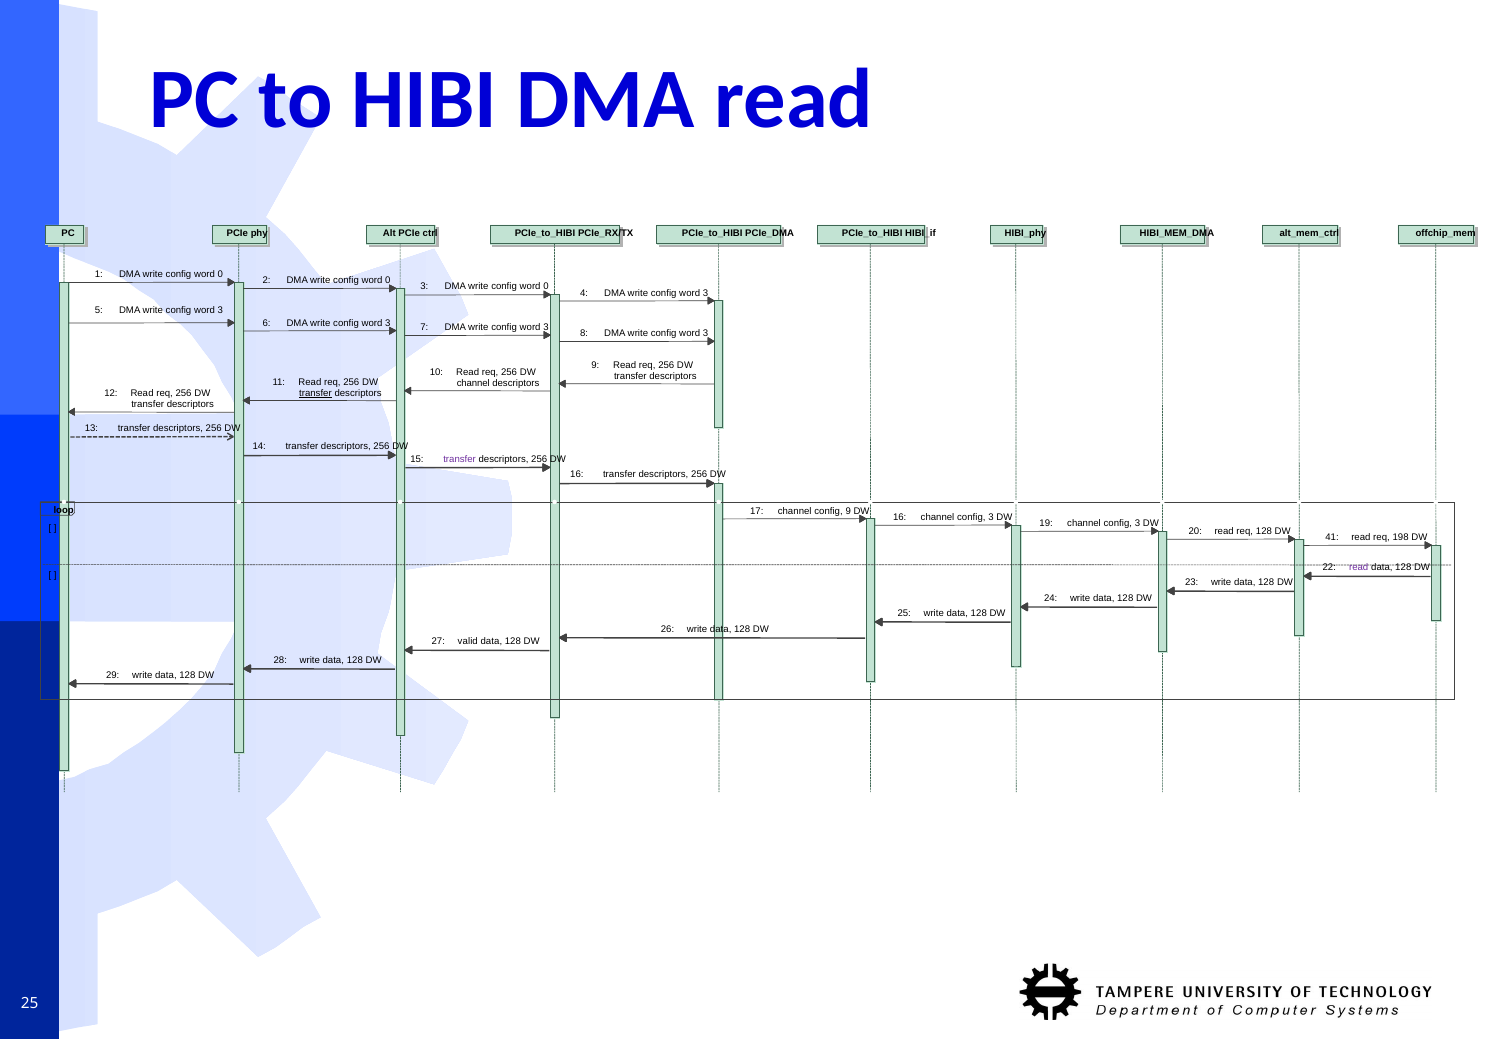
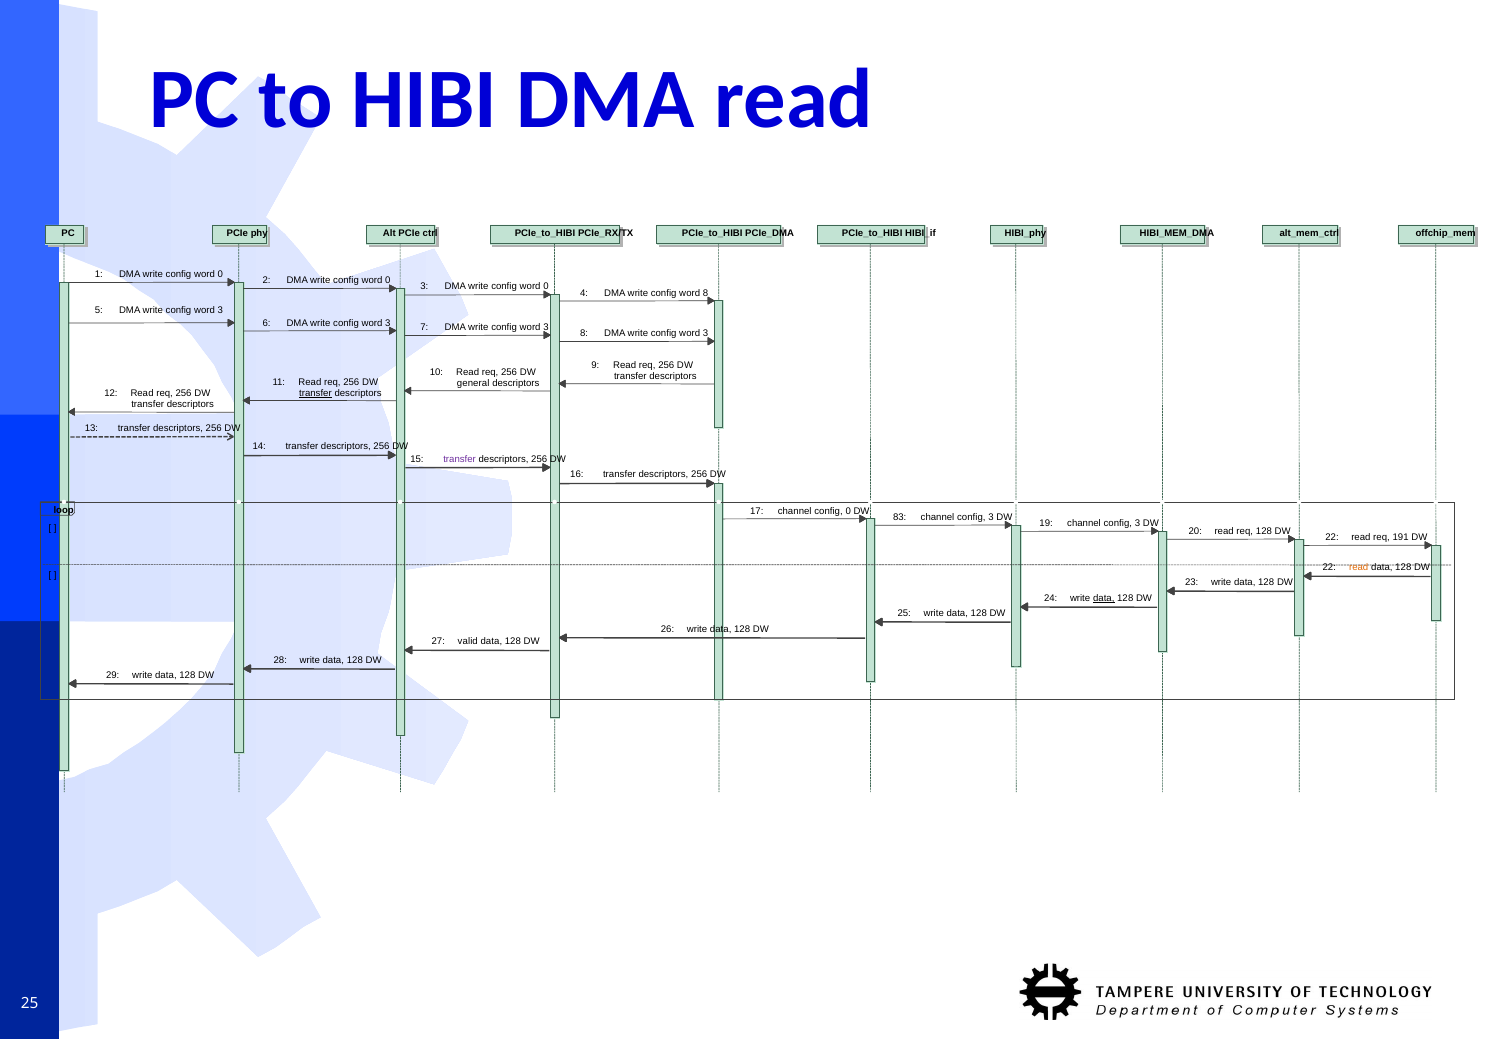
3: 3 -> 8 (705, 293)
channel: channel -> general (473, 383)
config 9: 9 -> 0 (848, 511)
16: 16 -> 83 (900, 517)
41: 41 -> 22 (1332, 537)
198: 198 -> 191 (1401, 537)
read colour: purple -> orange (1359, 567)
data underline: none -> present (1104, 598)
